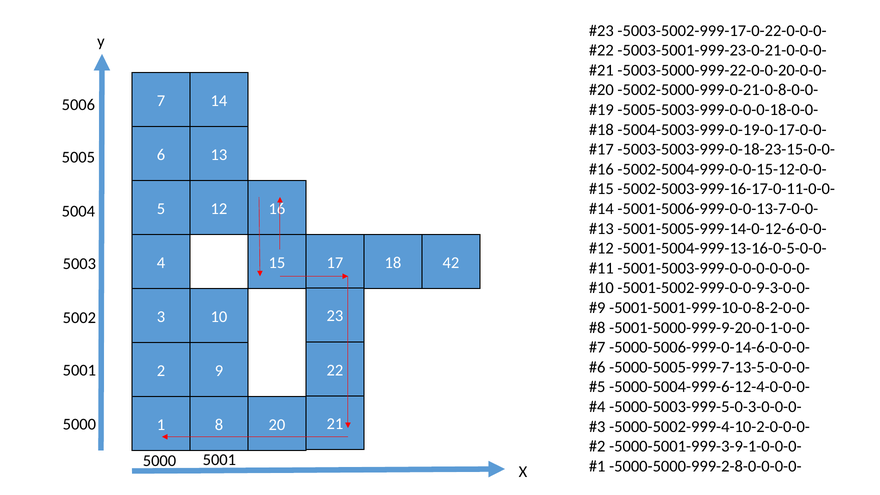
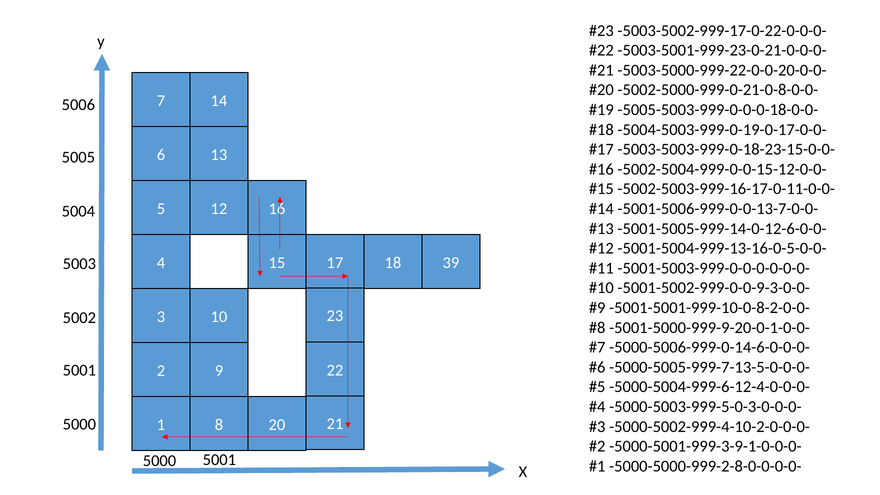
42: 42 -> 39 (451, 263)
